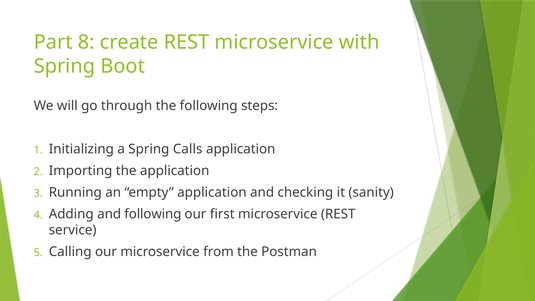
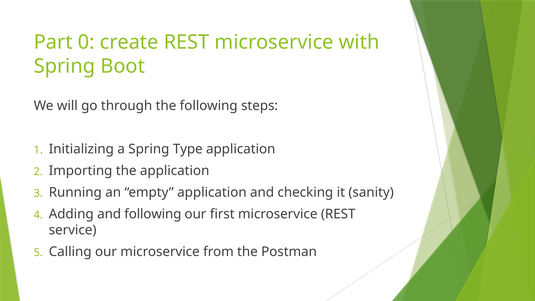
8: 8 -> 0 (86, 42)
Calls: Calls -> Type (188, 149)
